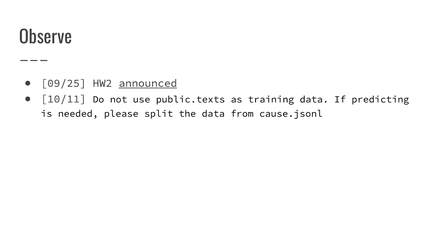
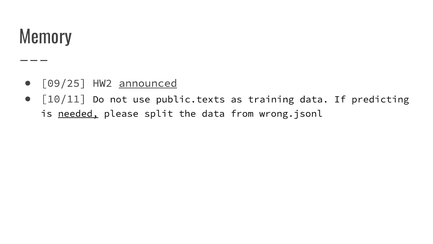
Observe: Observe -> Memory (46, 38)
needed underline: none -> present (78, 113)
cause.jsonl: cause.jsonl -> wrong.jsonl (291, 113)
